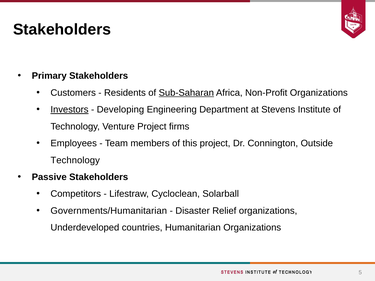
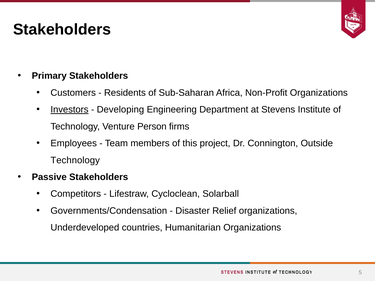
Sub-Saharan underline: present -> none (186, 93)
Venture Project: Project -> Person (152, 127)
Governments/Humanitarian: Governments/Humanitarian -> Governments/Condensation (109, 211)
